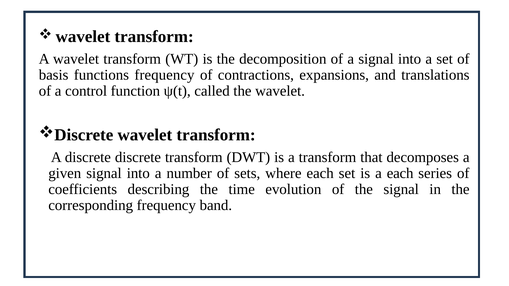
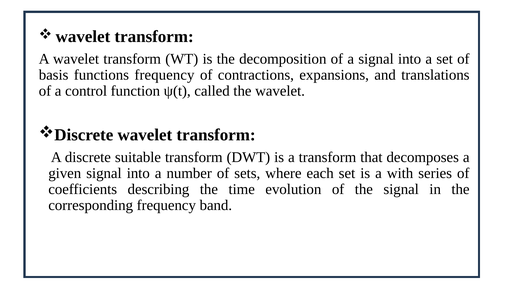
discrete discrete: discrete -> suitable (138, 158)
a each: each -> with (400, 174)
